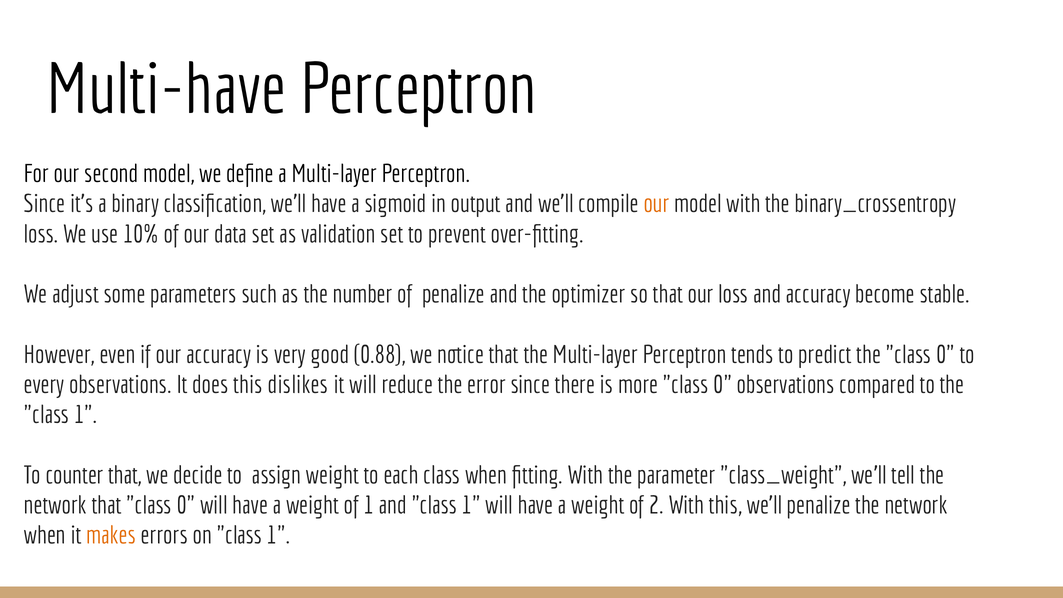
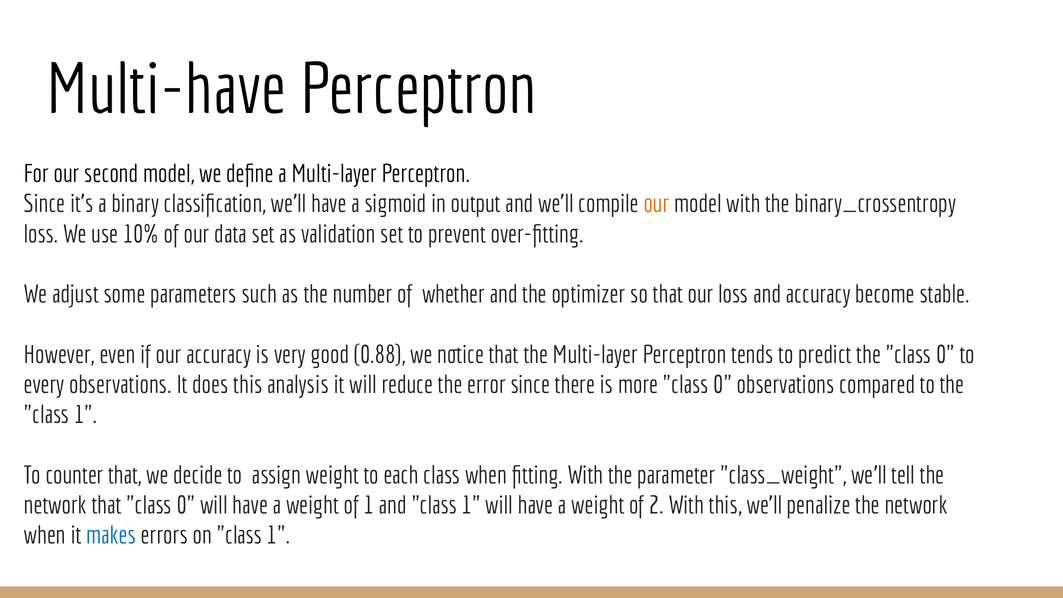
of penalize: penalize -> whether (453, 295)
dislikes: dislikes -> analysis (298, 385)
makes colour: orange -> blue (111, 536)
